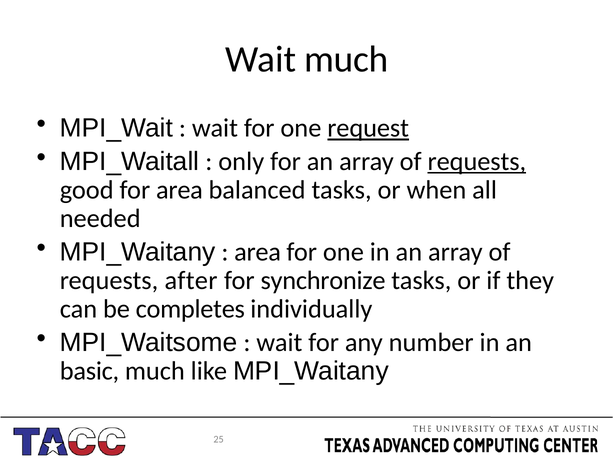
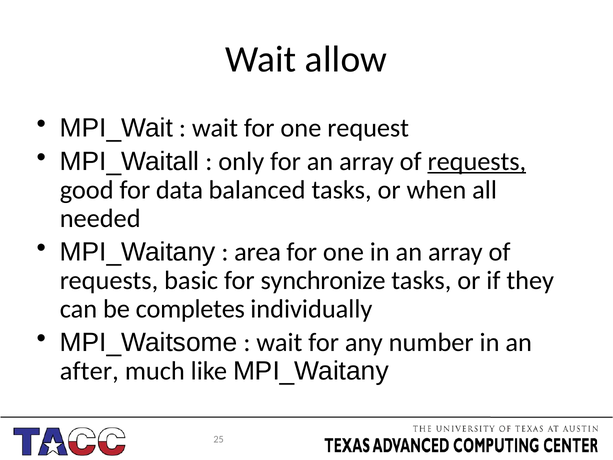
Wait much: much -> allow (346, 59)
request underline: present -> none (368, 128)
for area: area -> data (179, 190)
after: after -> basic (191, 280)
basic: basic -> after (89, 371)
